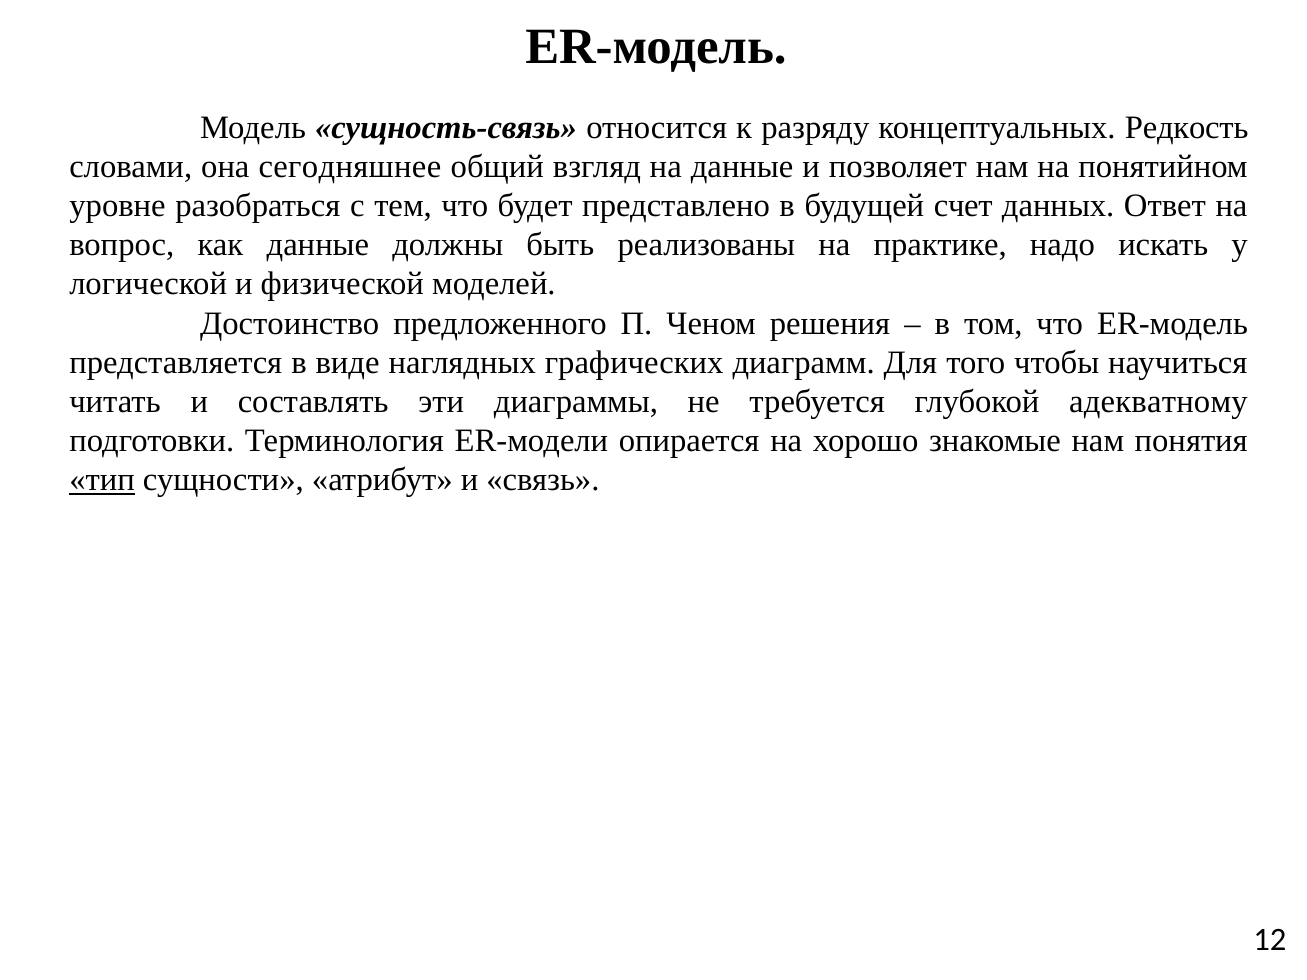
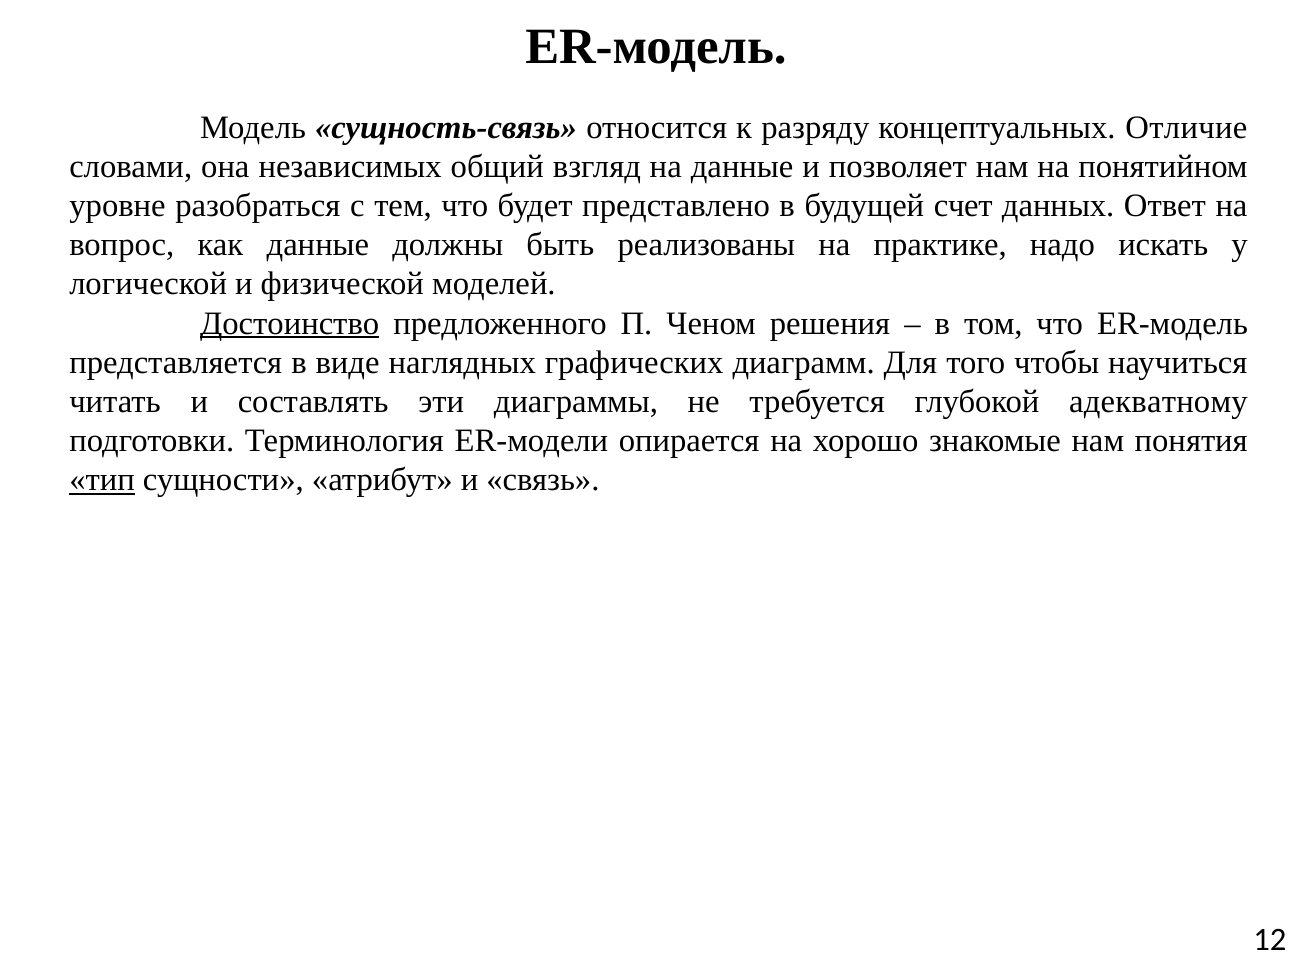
Редкость: Редкость -> Отличие (1186, 127)
сегодняшнее: сегодняшнее -> независимых (350, 166)
Достоинство underline: none -> present (290, 323)
